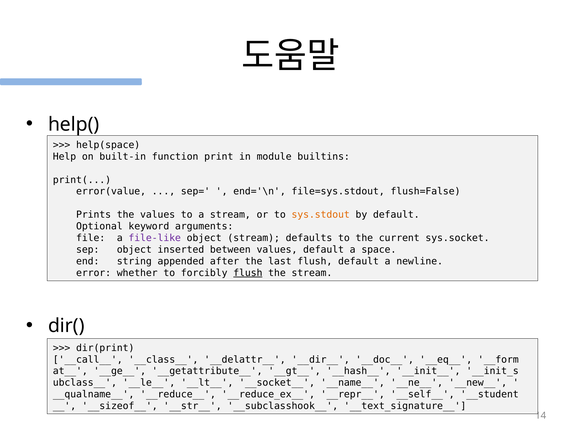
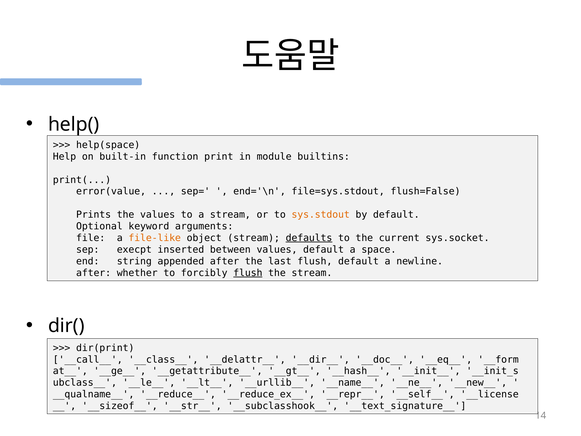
file-like colour: purple -> orange (155, 238)
defaults underline: none -> present (309, 238)
sep object: object -> execpt (134, 249)
error: error -> after (94, 273)
__socket__: __socket__ -> __urllib__ (277, 383)
__student: __student -> __license (490, 394)
